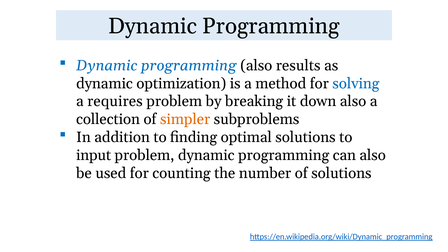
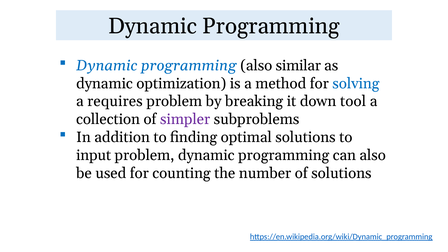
results: results -> similar (298, 66)
down also: also -> tool (353, 101)
simpler colour: orange -> purple (185, 119)
